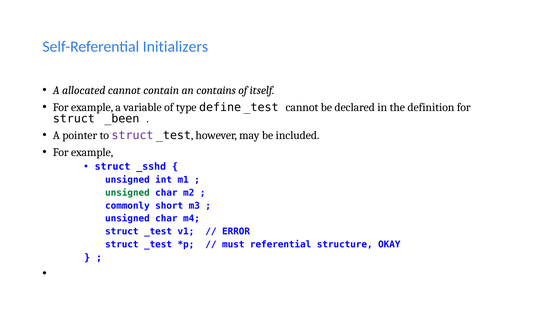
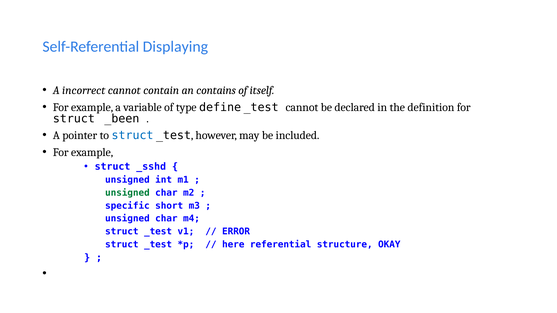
Initializers: Initializers -> Displaying (175, 47)
allocated: allocated -> incorrect (84, 91)
struct colour: purple -> blue (133, 136)
commonly: commonly -> specific (127, 206)
must: must -> here (233, 245)
